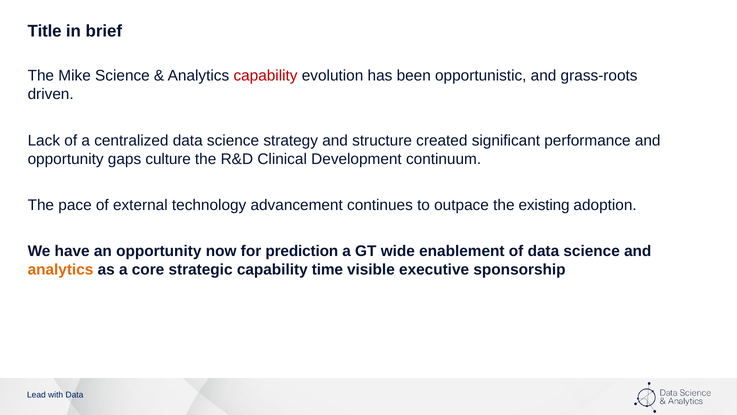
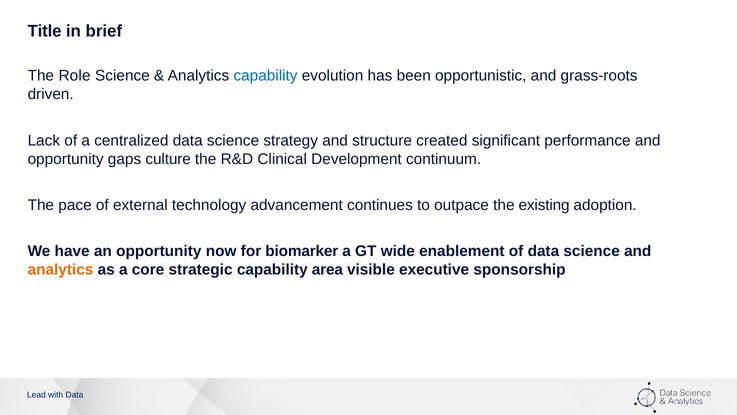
Mike: Mike -> Role (75, 76)
capability colour: red -> blue (266, 76)
prediction: prediction -> biomarker (302, 251)
time: time -> area (327, 270)
